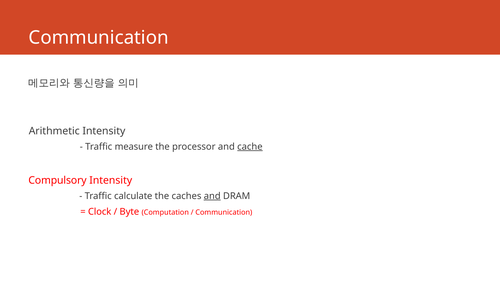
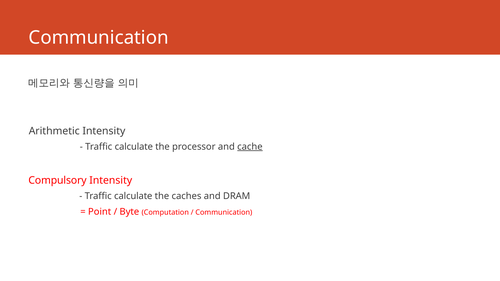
measure: measure -> calculate (134, 147)
and underline: present -> none (212, 196)
Clock: Clock -> Point (100, 212)
